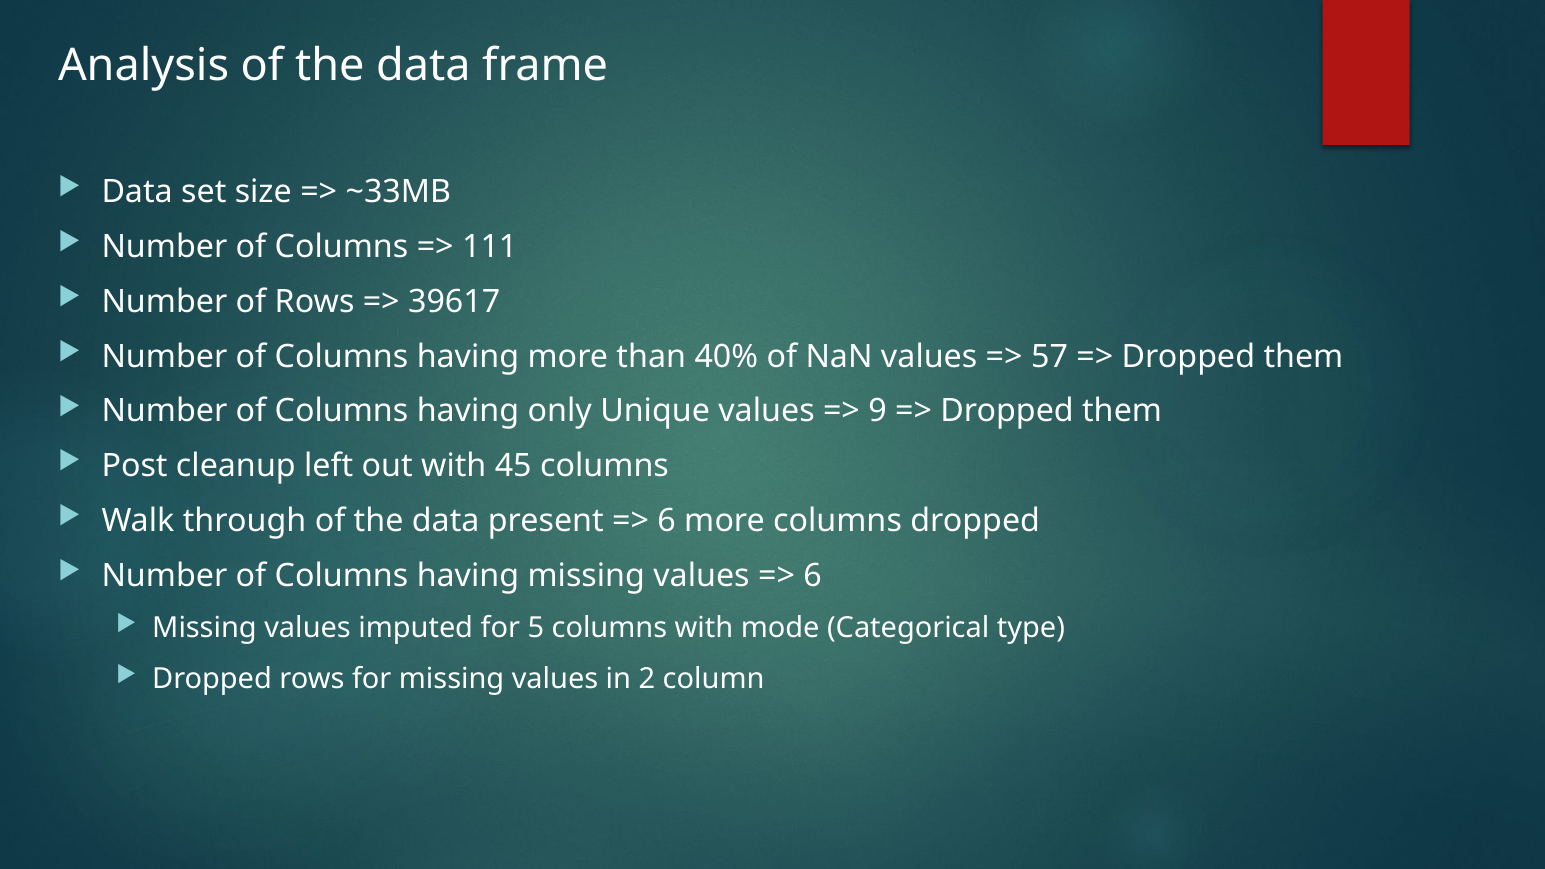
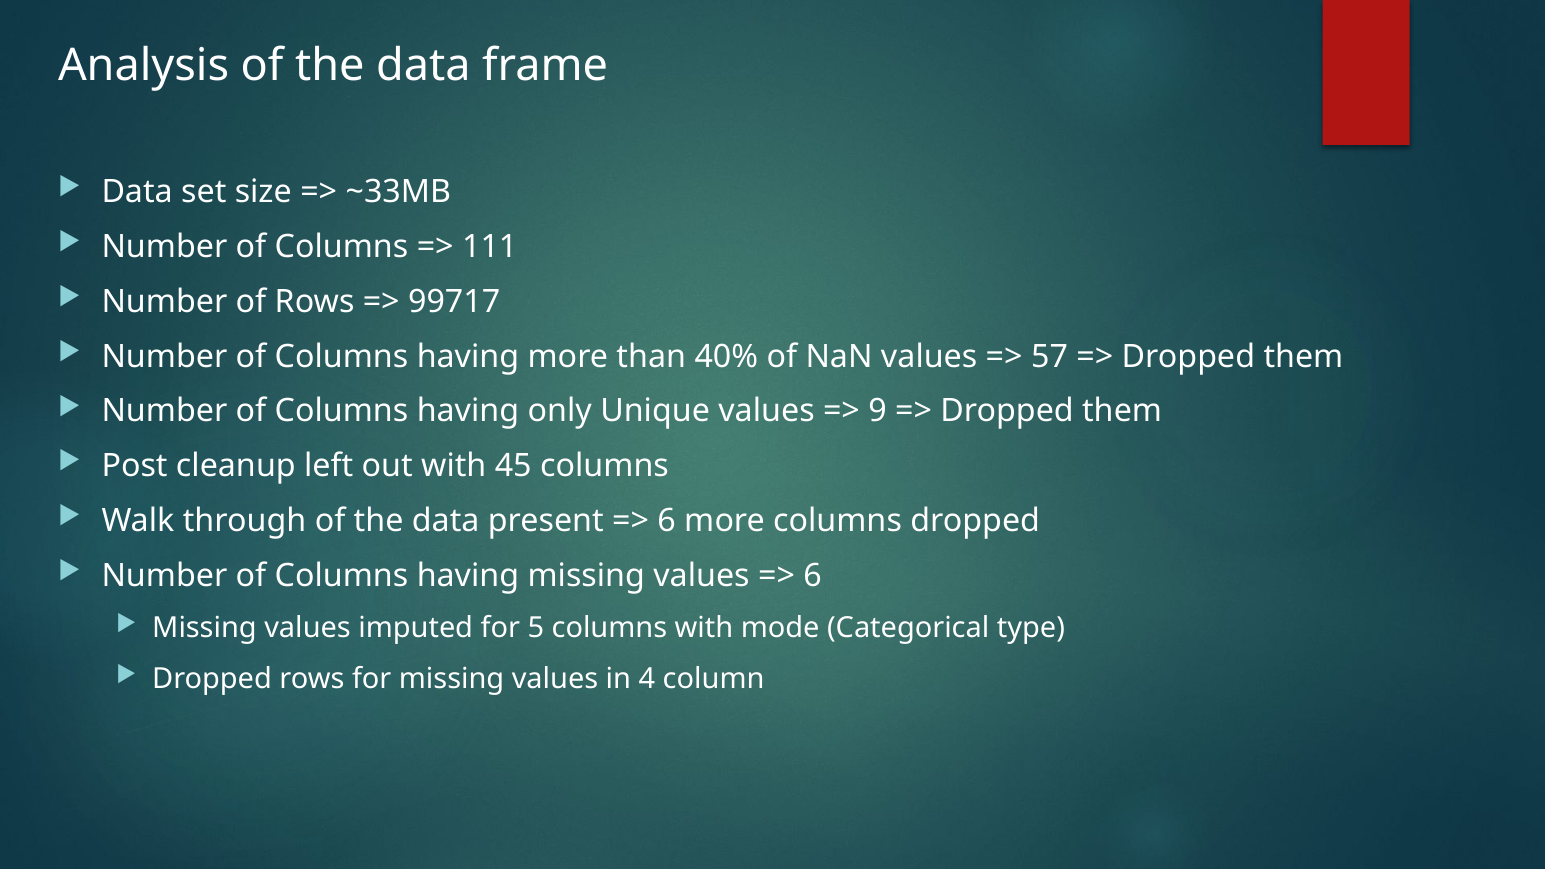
39617: 39617 -> 99717 (454, 302)
2: 2 -> 4 (647, 679)
